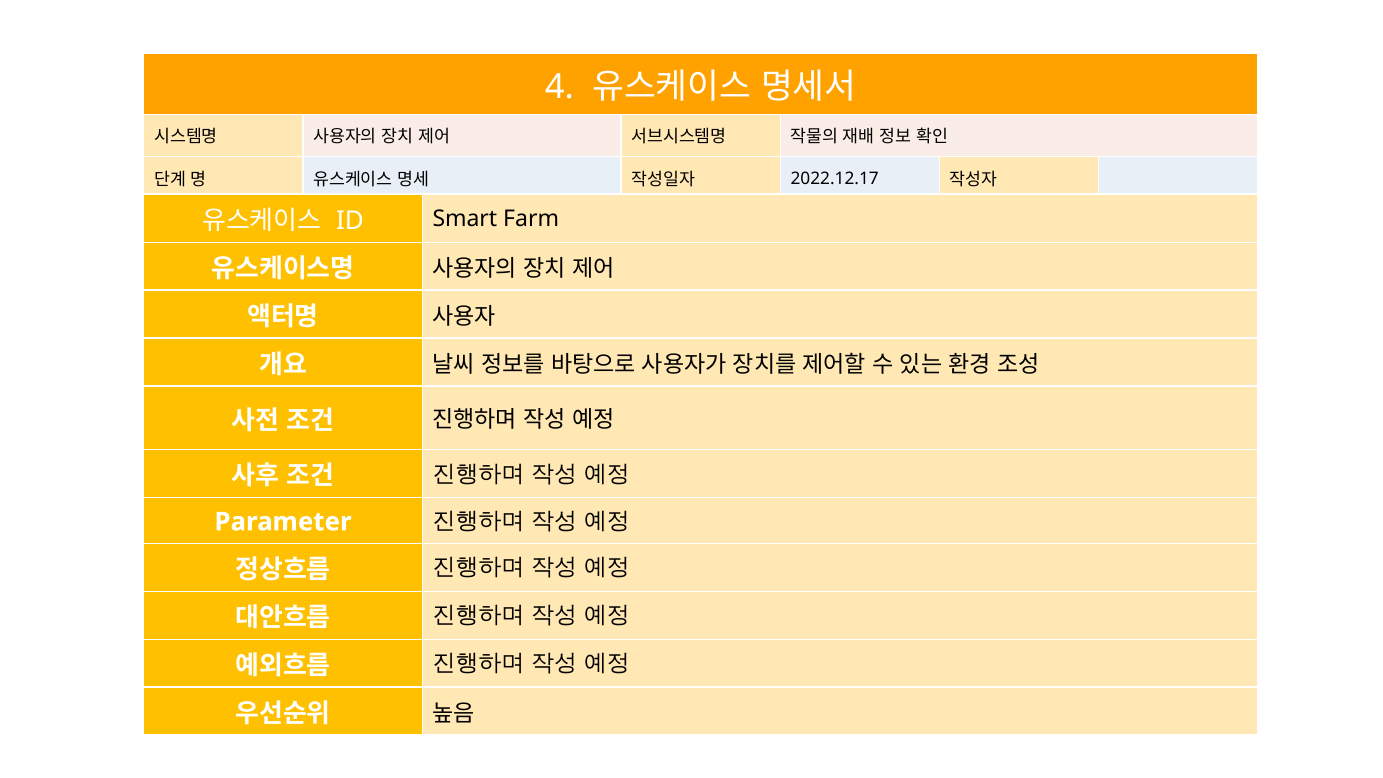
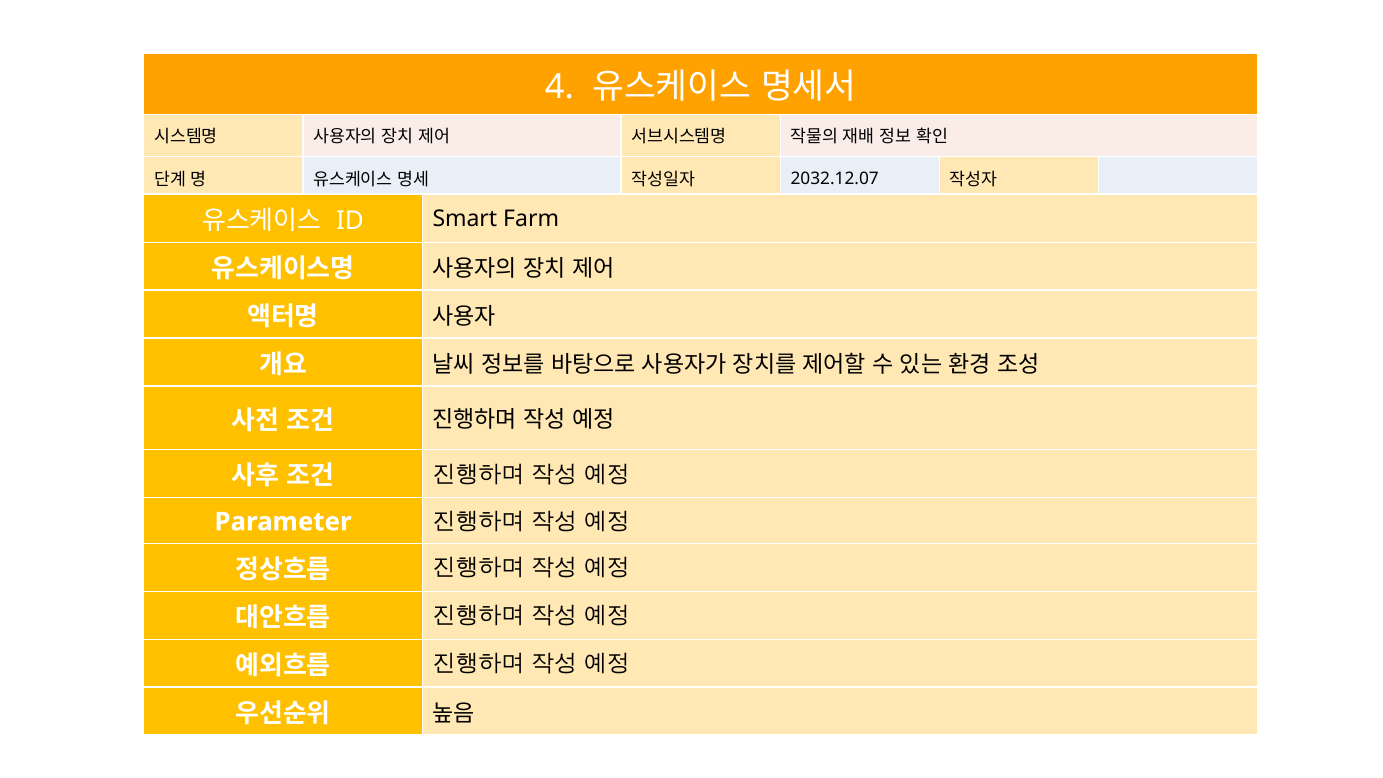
2022.12.17: 2022.12.17 -> 2032.12.07 (835, 179)
